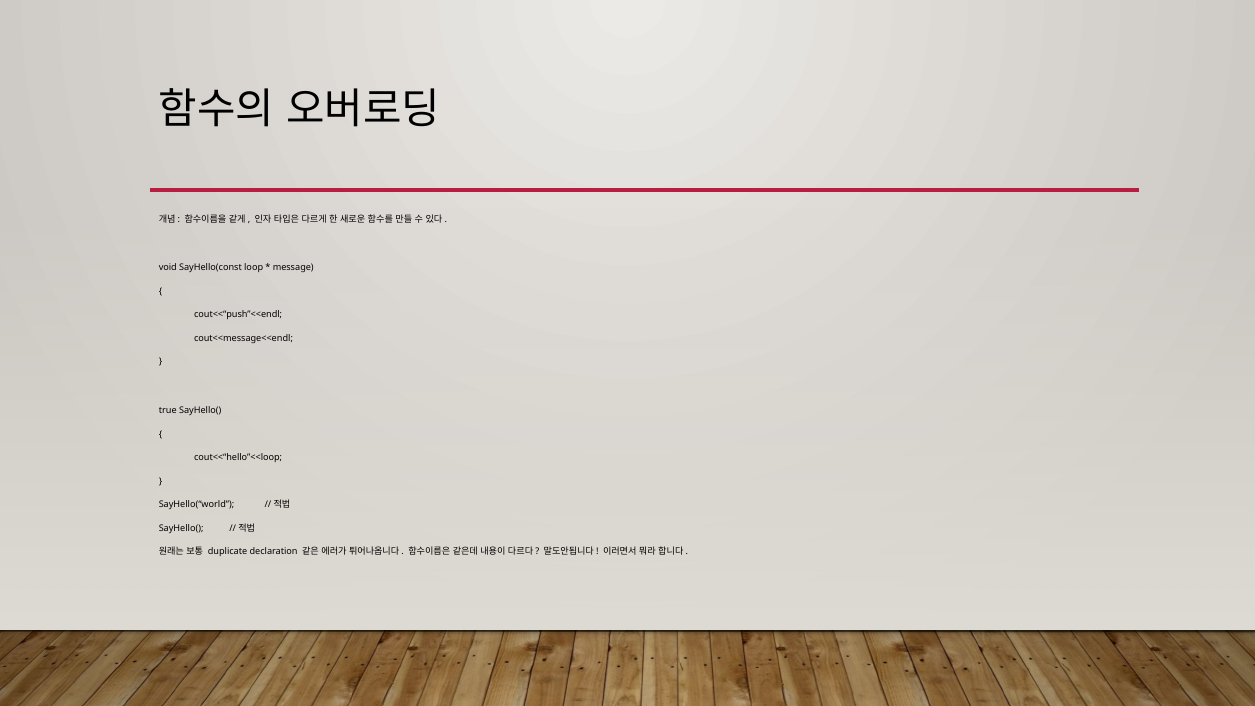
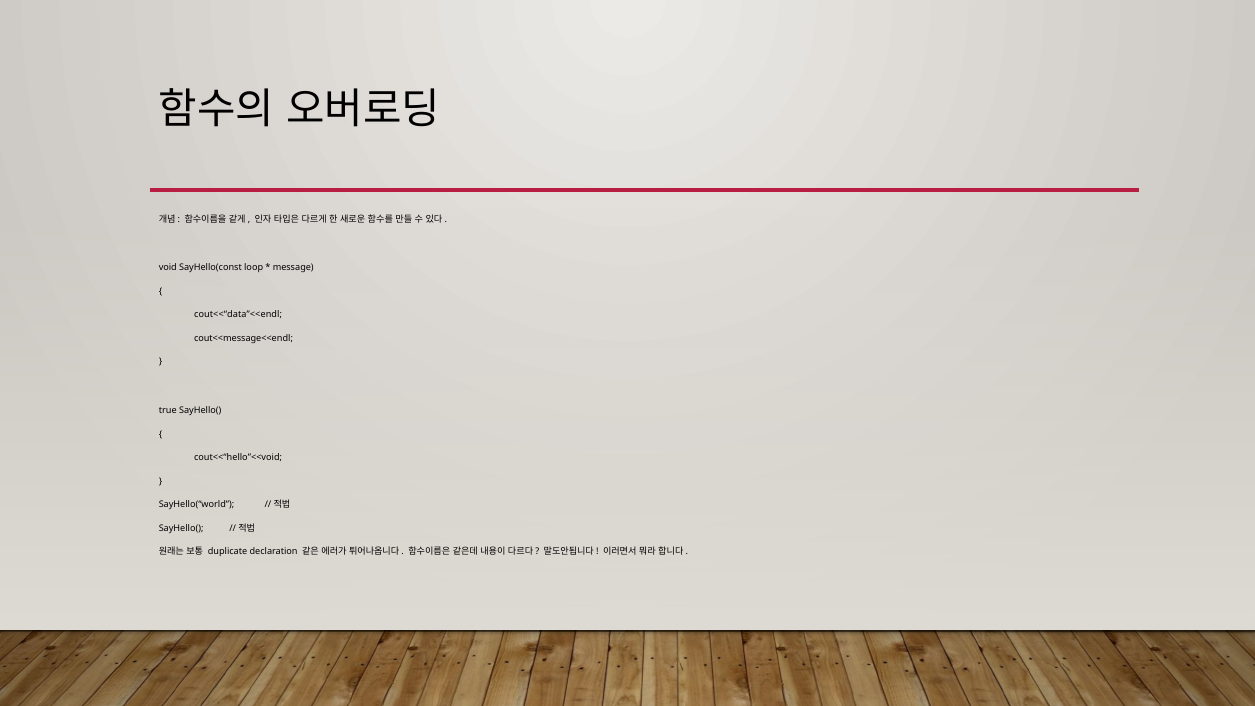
cout<<“push”<<endl: cout<<“push”<<endl -> cout<<“data”<<endl (238, 315)
cout<<“hello”<<loop: cout<<“hello”<<loop -> cout<<“hello”<<void (238, 458)
